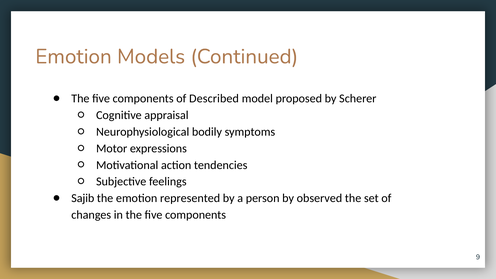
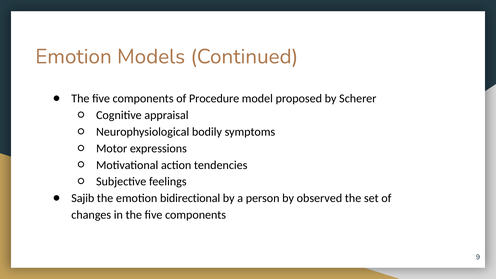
Described: Described -> Procedure (214, 99)
represented: represented -> bidirectional (190, 198)
